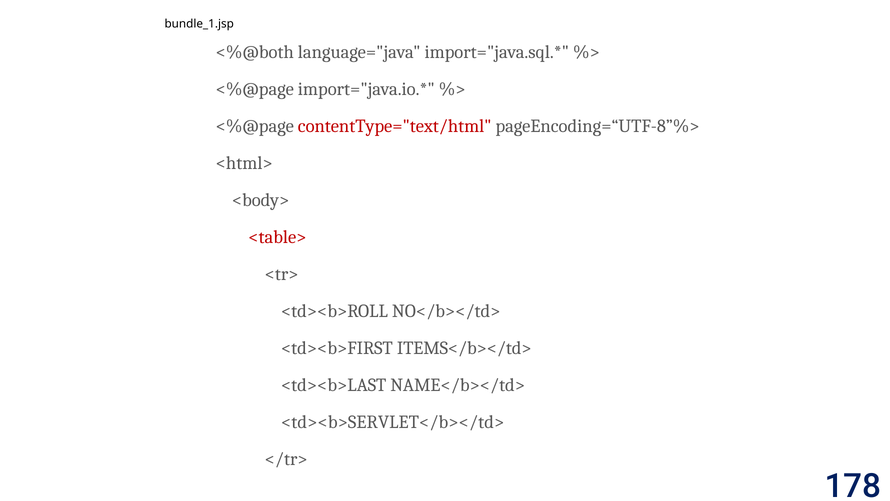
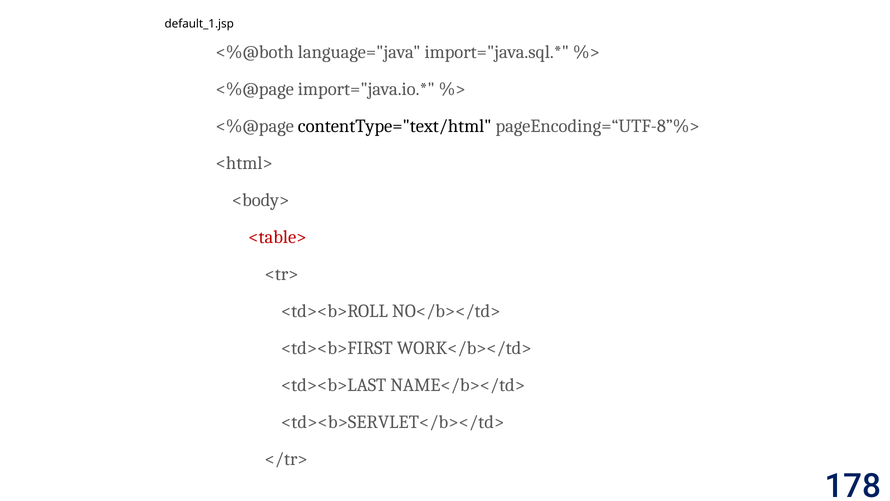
bundle_1.jsp: bundle_1.jsp -> default_1.jsp (199, 24)
contentType="text/html colour: red -> black (395, 126)
ITEMS</b></td>: ITEMS</b></td> -> WORK</b></td> (464, 348)
